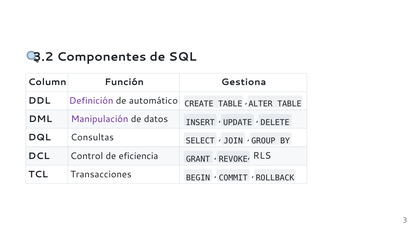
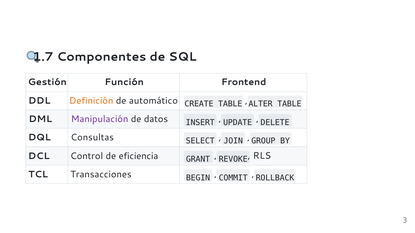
3.2: 3.2 -> 1.7 (43, 57)
Column: Column -> Gestión (47, 82)
Gestiona: Gestiona -> Frontend (244, 82)
Definición colour: purple -> orange (91, 101)
